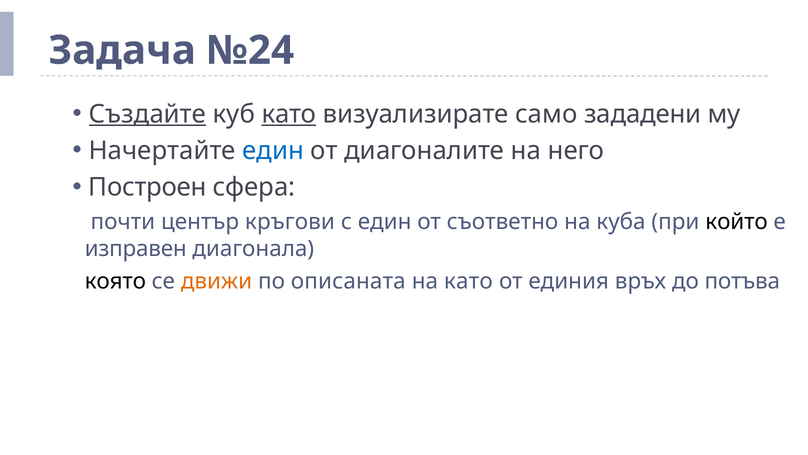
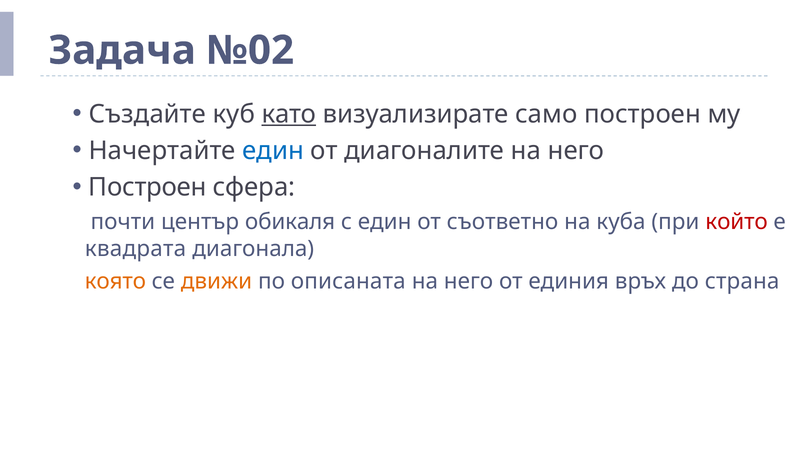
№24: №24 -> №02 (250, 50)
Създайте underline: present -> none (147, 114)
само зададени: зададени -> построен (643, 114)
кръгови: кръгови -> обикаля (290, 222)
който colour: black -> red (737, 222)
изправен: изправен -> квадрата (136, 249)
която colour: black -> orange (115, 281)
като: като -> него (469, 281)
потъва: потъва -> страна (742, 281)
